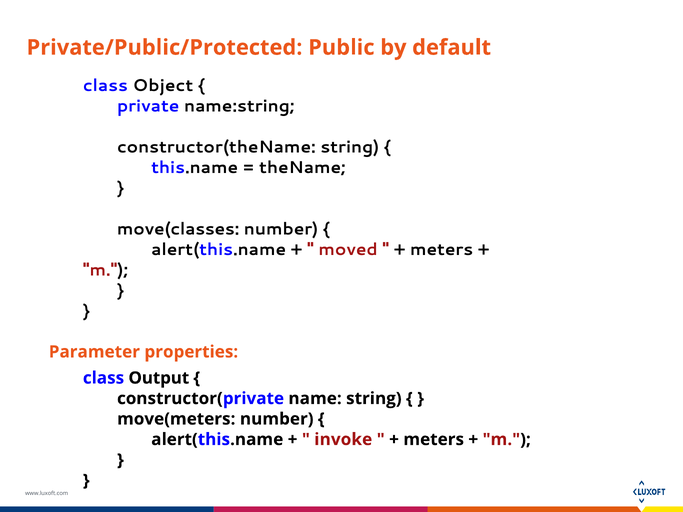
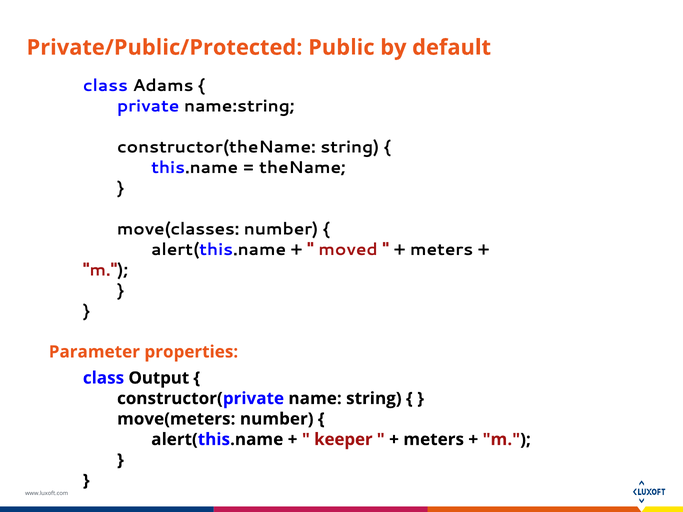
Object: Object -> Adams (163, 86)
invoke: invoke -> keeper (343, 440)
